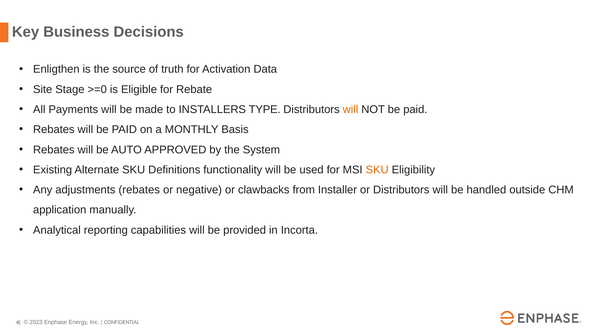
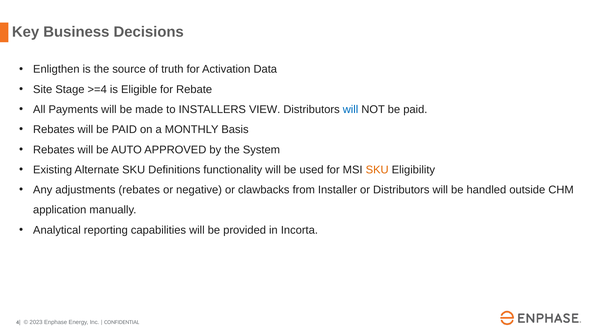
>=0: >=0 -> >=4 (97, 89)
TYPE: TYPE -> VIEW (265, 109)
will colour: orange -> blue (351, 109)
